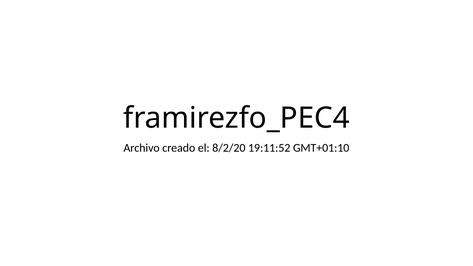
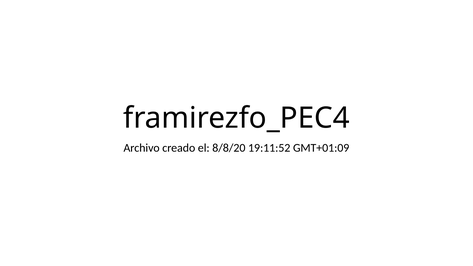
8/2/20: 8/2/20 -> 8/8/20 (229, 148)
GMT+01:10: GMT+01:10 -> GMT+01:09 (321, 148)
